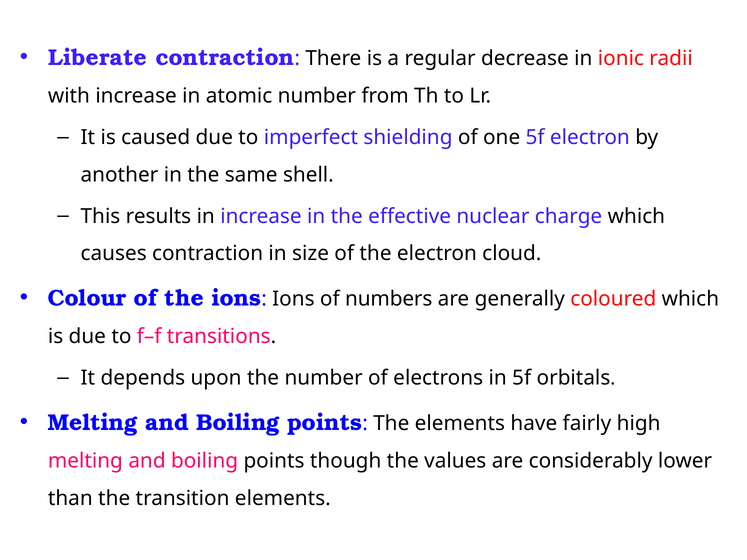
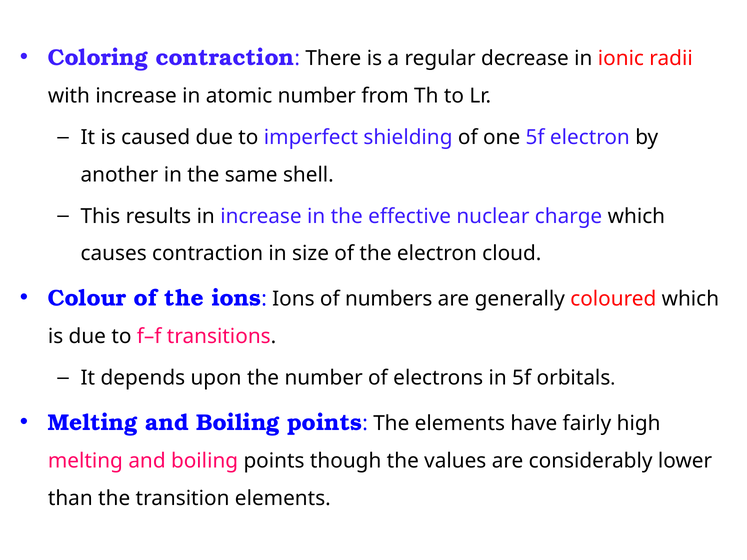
Liberate: Liberate -> Coloring (98, 58)
